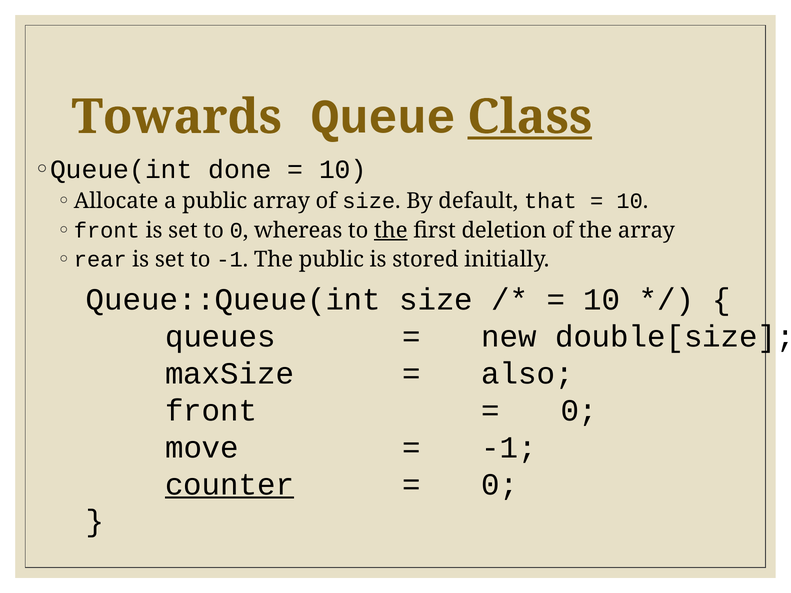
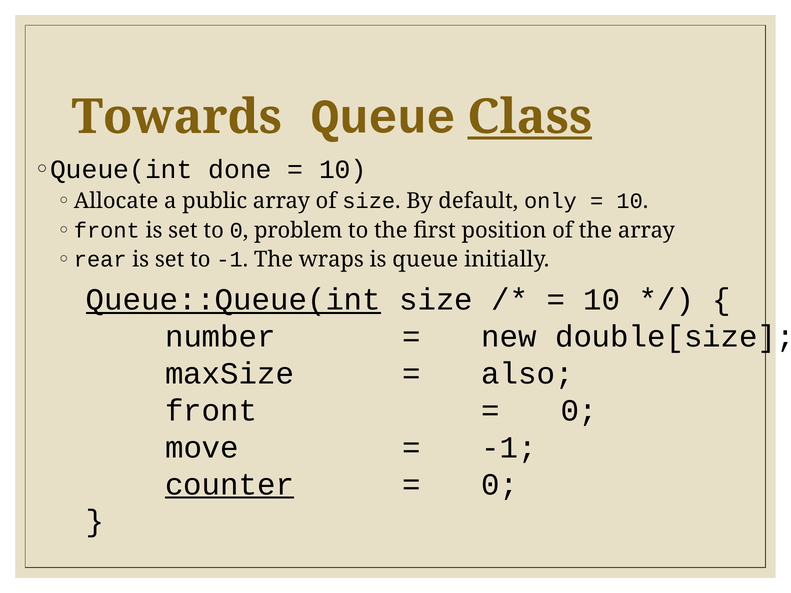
that: that -> only (550, 201)
whereas: whereas -> problem (298, 230)
the underline: present -> none (391, 230)
deletion: deletion -> position (504, 230)
The public: public -> wraps (331, 260)
is stored: stored -> queue (425, 260)
Queue::Queue(int underline: none -> present (233, 300)
queues: queues -> number (220, 337)
